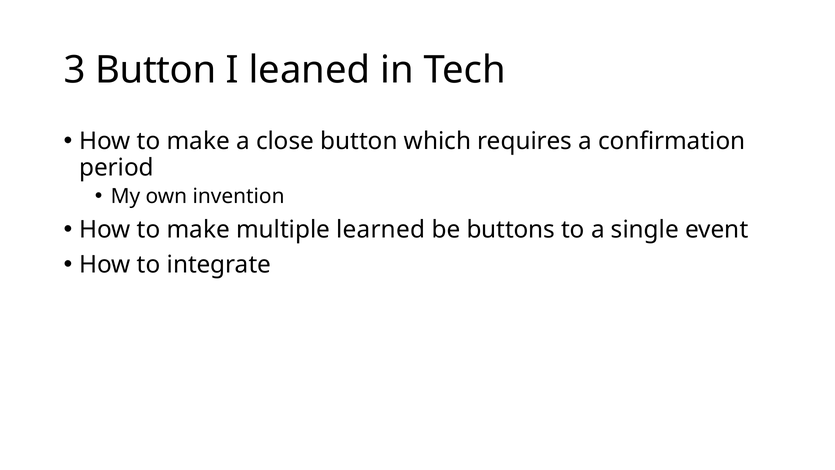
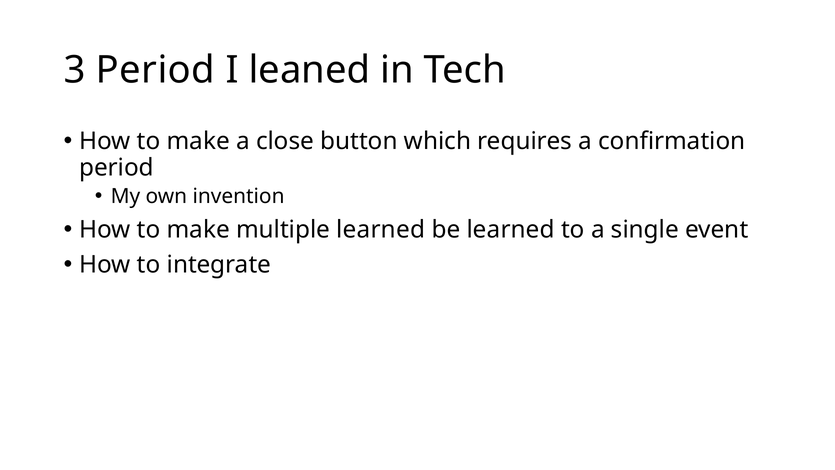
3 Button: Button -> Period (155, 70)
be buttons: buttons -> learned (511, 229)
